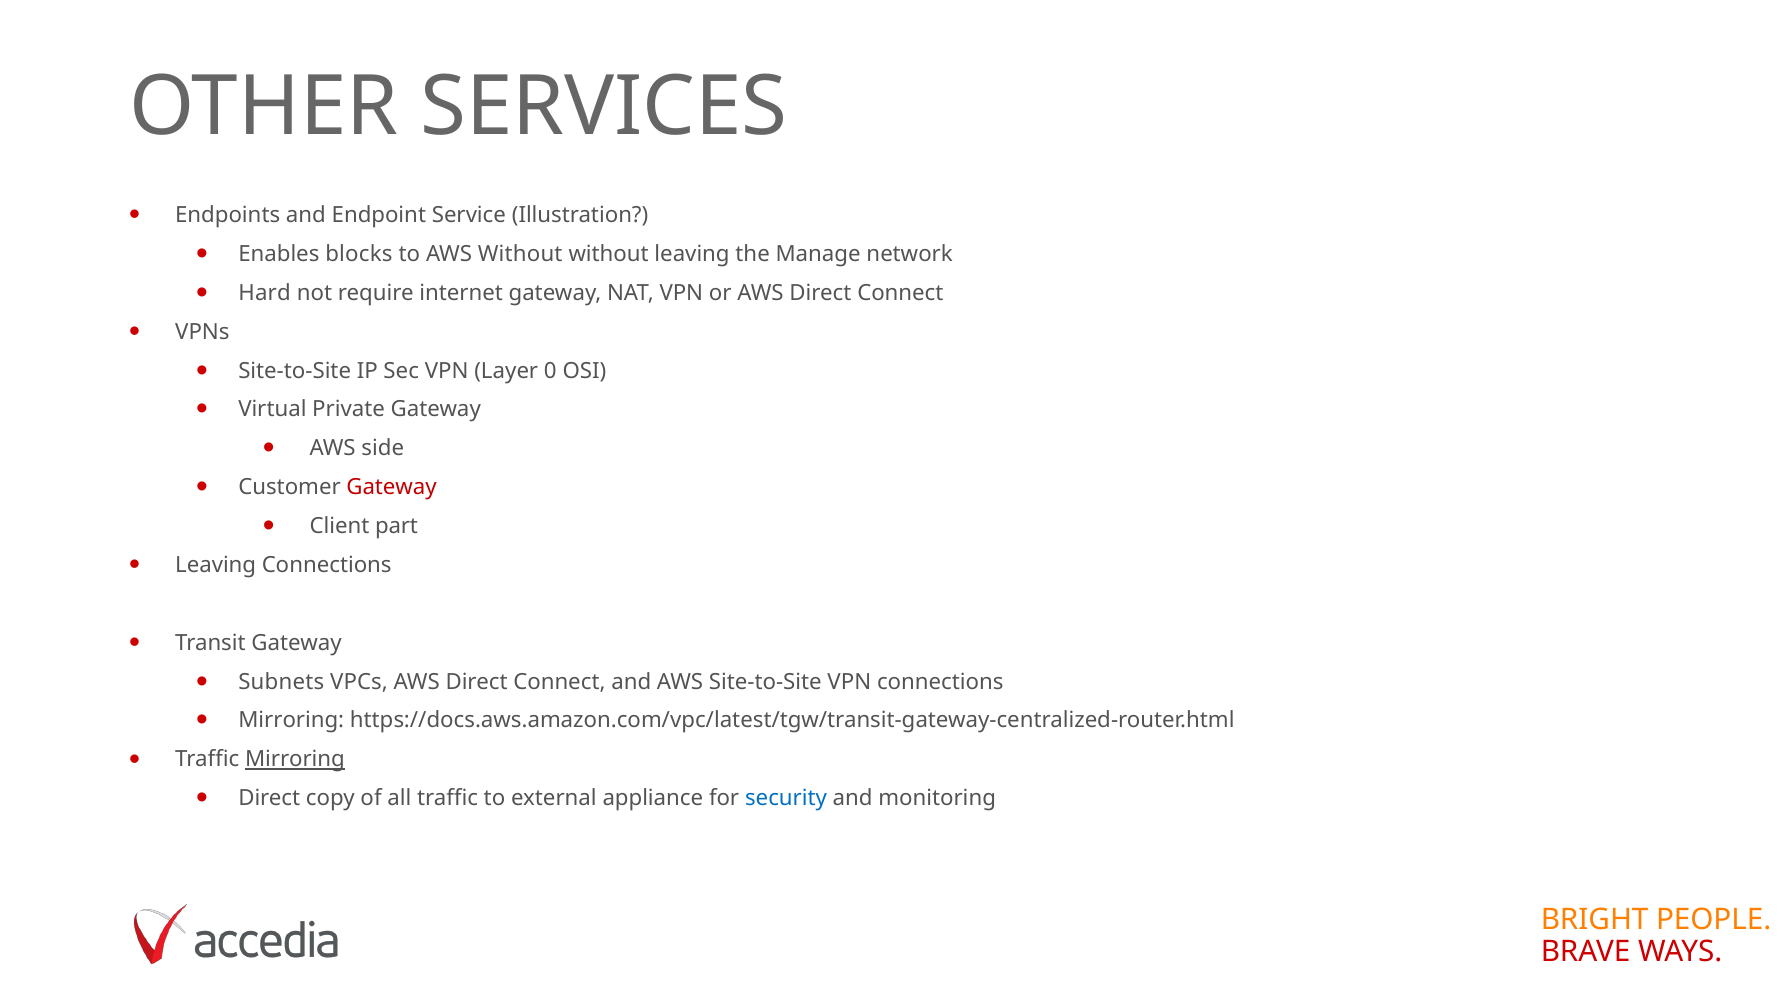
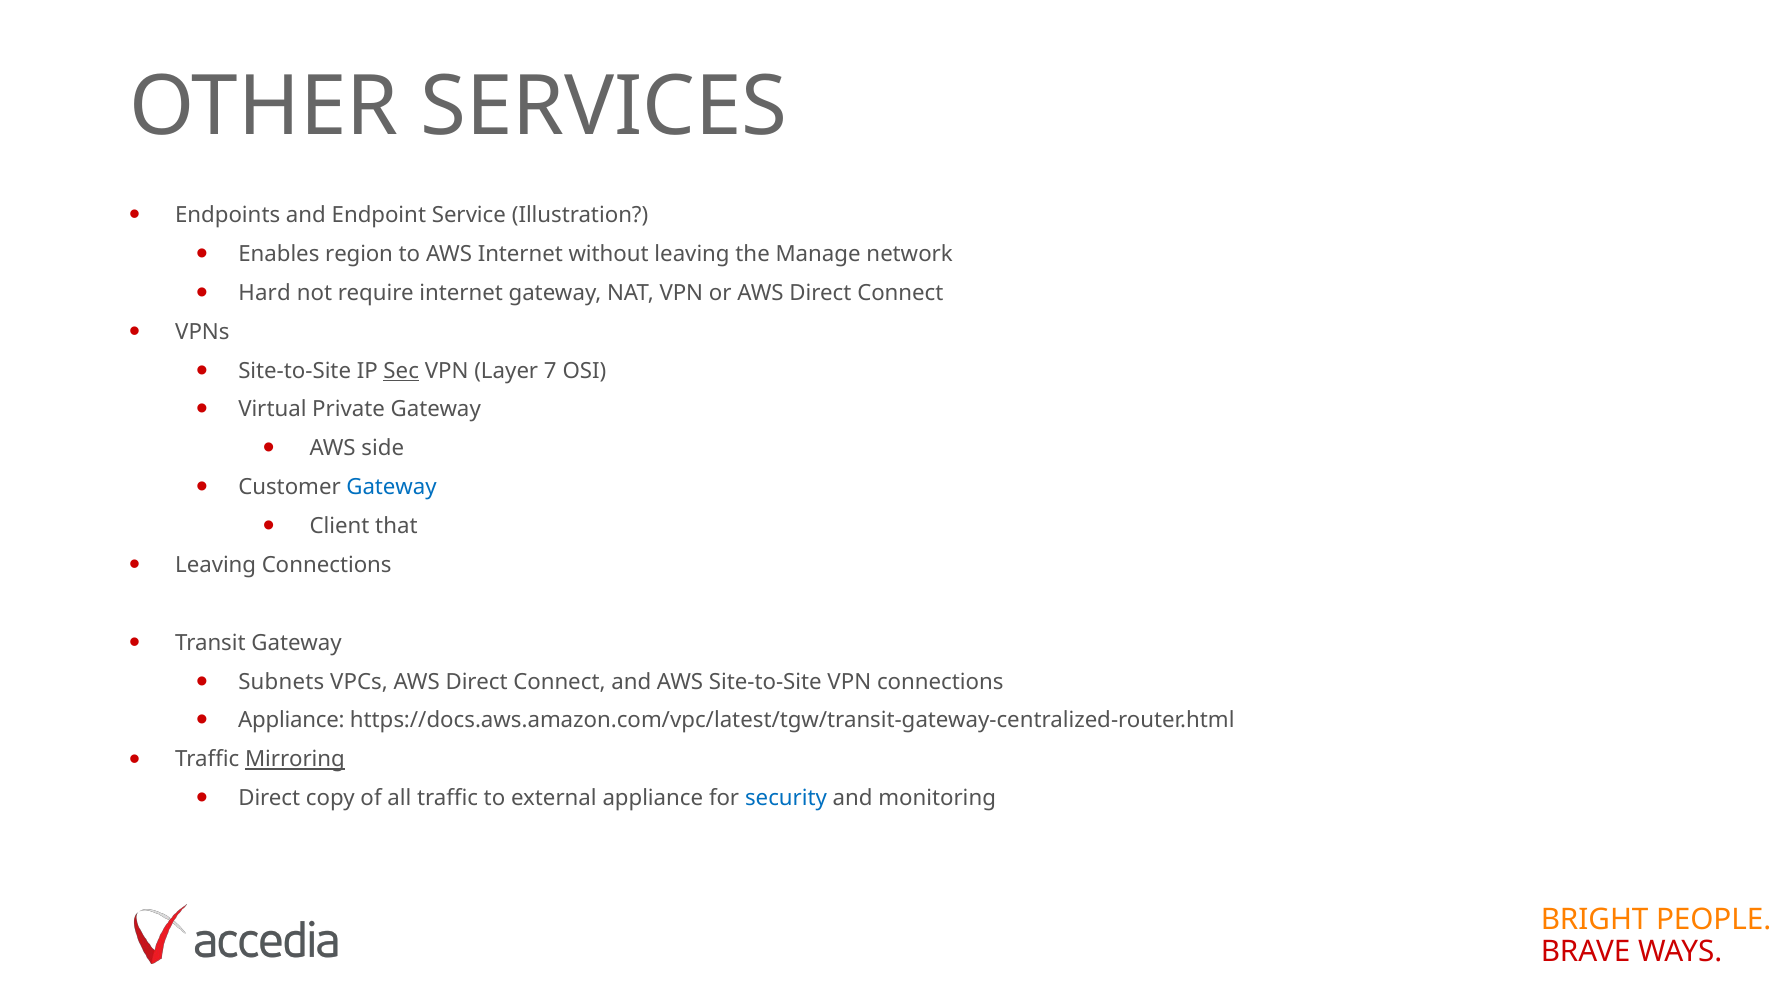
blocks: blocks -> region (359, 254)
AWS Without: Without -> Internet (520, 254)
Sec underline: none -> present (401, 371)
0: 0 -> 7 (550, 371)
Gateway colour: red -> blue (392, 488)
part: part -> that (396, 526)
Mirroring: Mirroring -> Appliance (291, 721)
